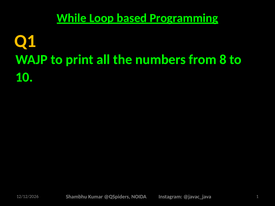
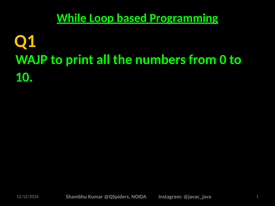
8: 8 -> 0 (223, 60)
